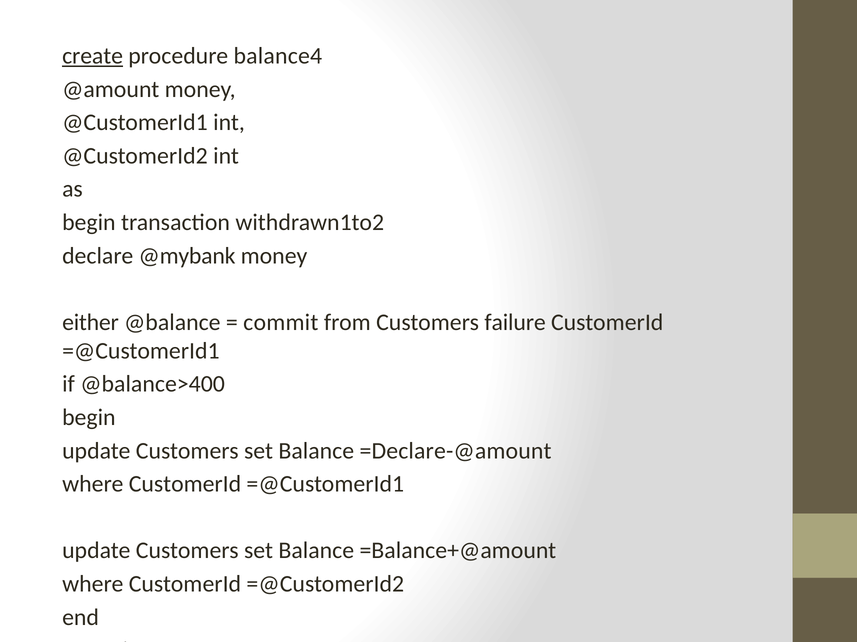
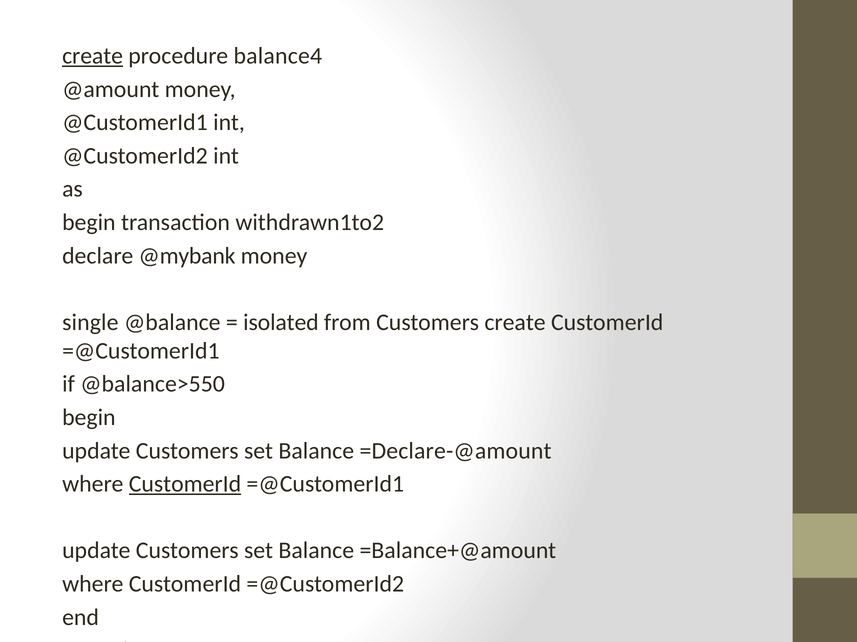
either: either -> single (90, 323)
commit: commit -> isolated (281, 323)
Customers failure: failure -> create (515, 323)
@balance>400: @balance>400 -> @balance>550 (153, 385)
CustomerId underline: none -> present (185, 485)
